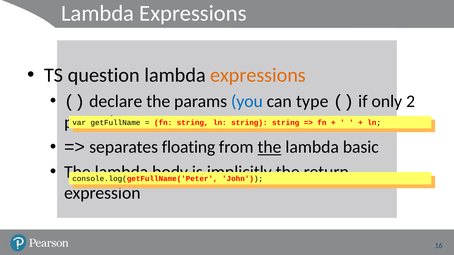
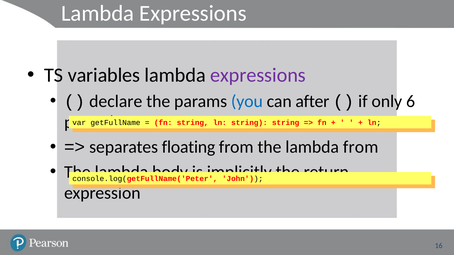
question: question -> variables (104, 75)
expressions colour: orange -> purple (258, 75)
type: type -> after (312, 101)
2: 2 -> 6 (411, 101)
the underline: present -> none (269, 147)
lambda basic: basic -> from (361, 147)
